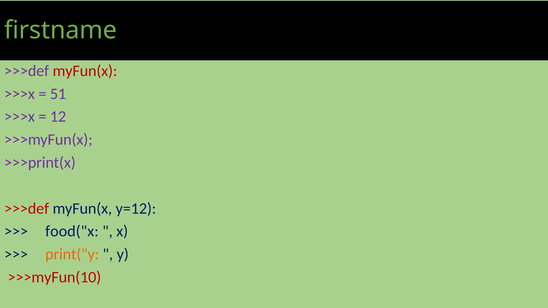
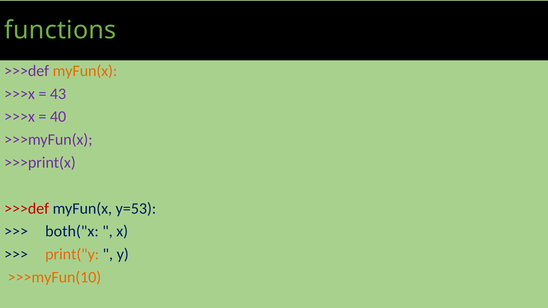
firstname: firstname -> functions (60, 30)
myFun(x colour: red -> orange (85, 71)
51: 51 -> 43 (58, 94)
12: 12 -> 40 (58, 117)
y=12: y=12 -> y=53 (136, 209)
food("x: food("x -> both("x (72, 232)
>>>myFun(10 colour: red -> orange (54, 277)
